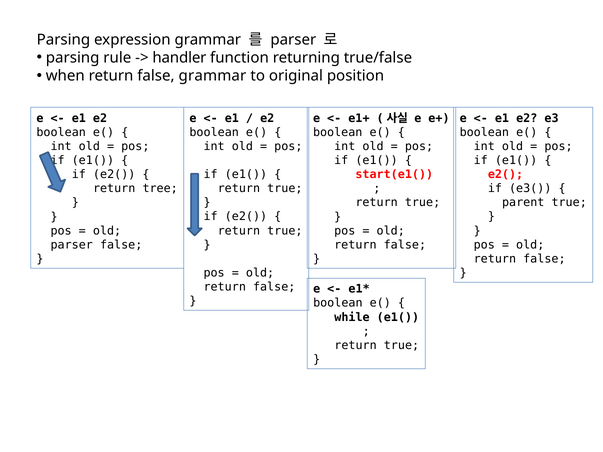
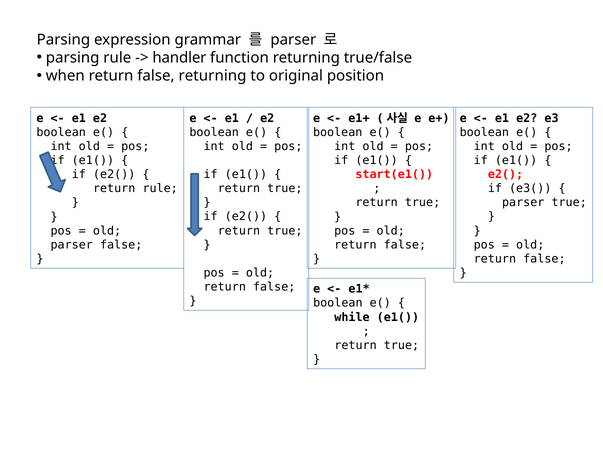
false grammar: grammar -> returning (213, 76)
return tree: tree -> rule (160, 189)
parent: parent -> parser (523, 203)
